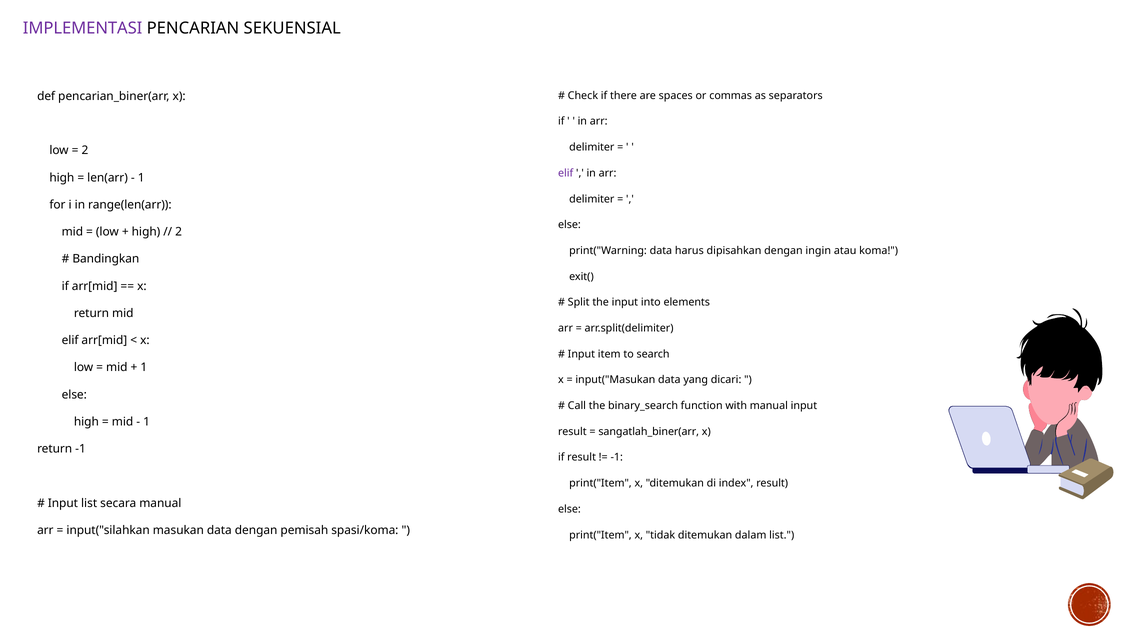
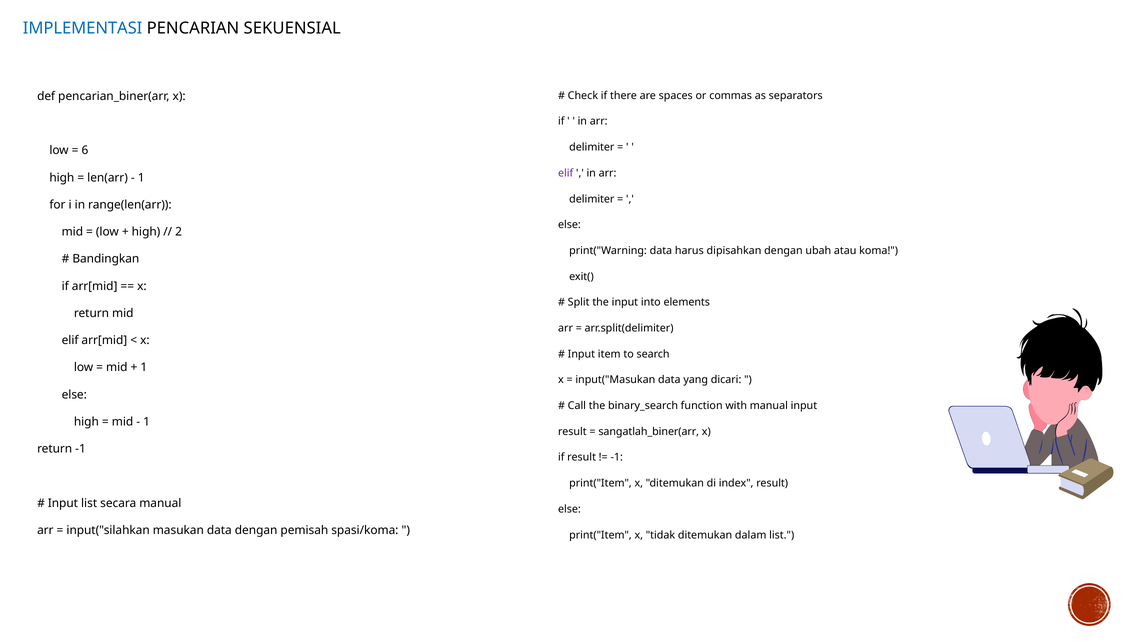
IMPLEMENTASI colour: purple -> blue (83, 28)
2: 2 -> 6 (85, 151)
ingin: ingin -> ubah (818, 251)
